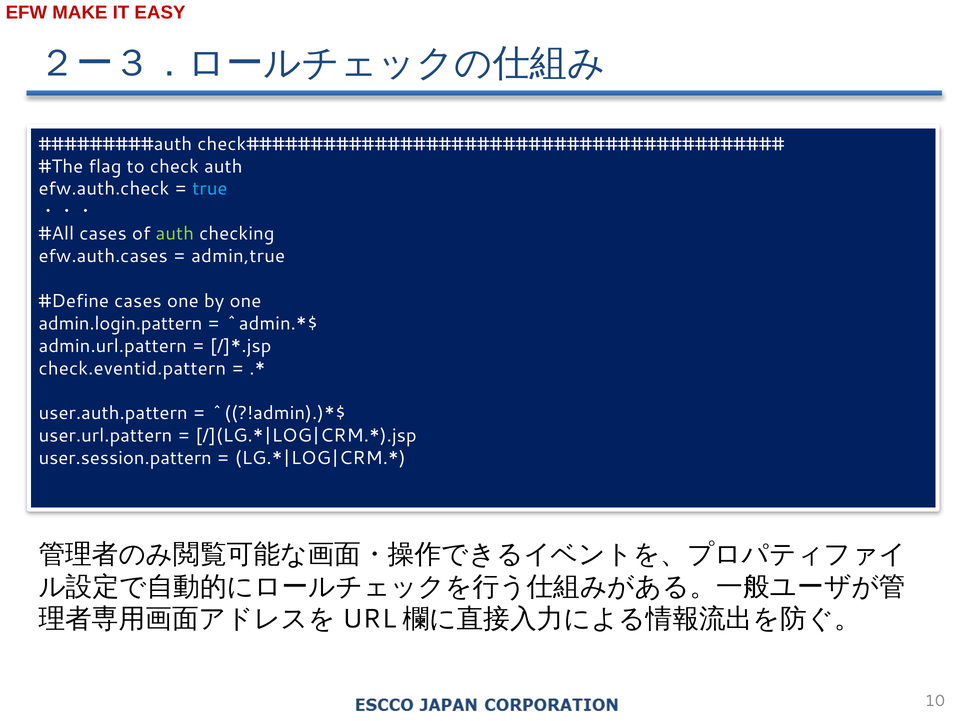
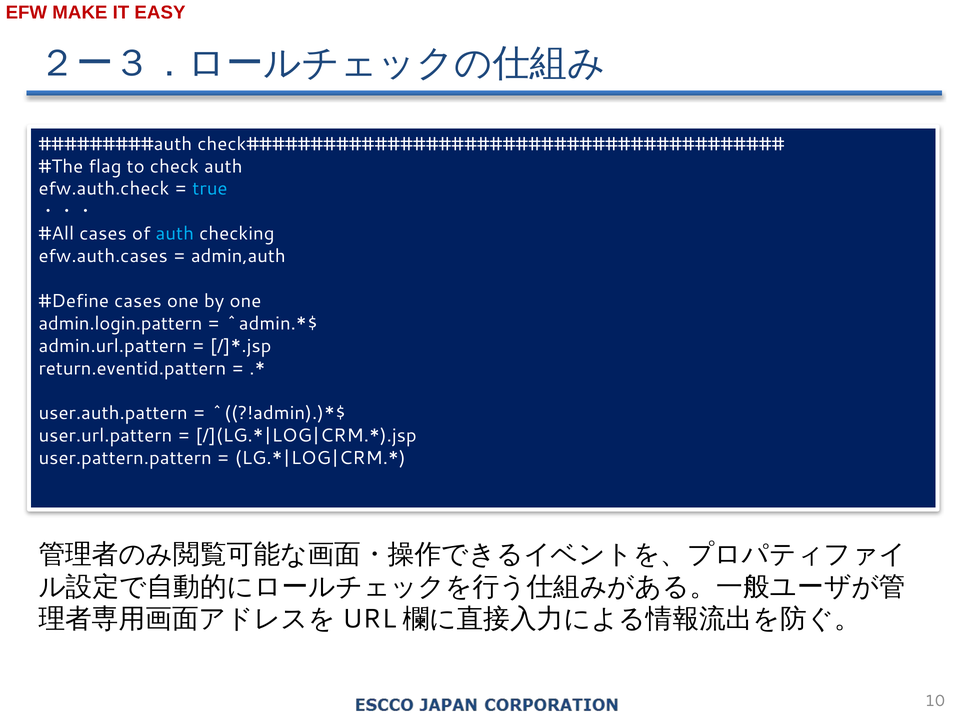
auth colour: light green -> light blue (175, 234)
admin,true: admin,true -> admin,auth (238, 256)
check.eventid.pattern: check.eventid.pattern -> return.eventid.pattern (132, 368)
user.session.pattern: user.session.pattern -> user.pattern.pattern (125, 458)
